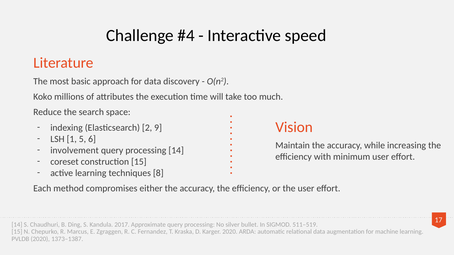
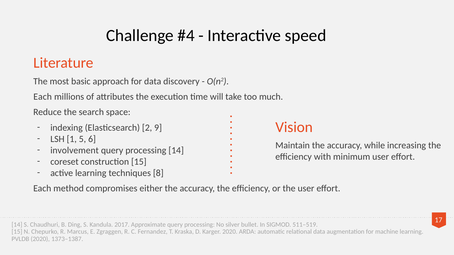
Koko: Koko -> Each (43, 97)
